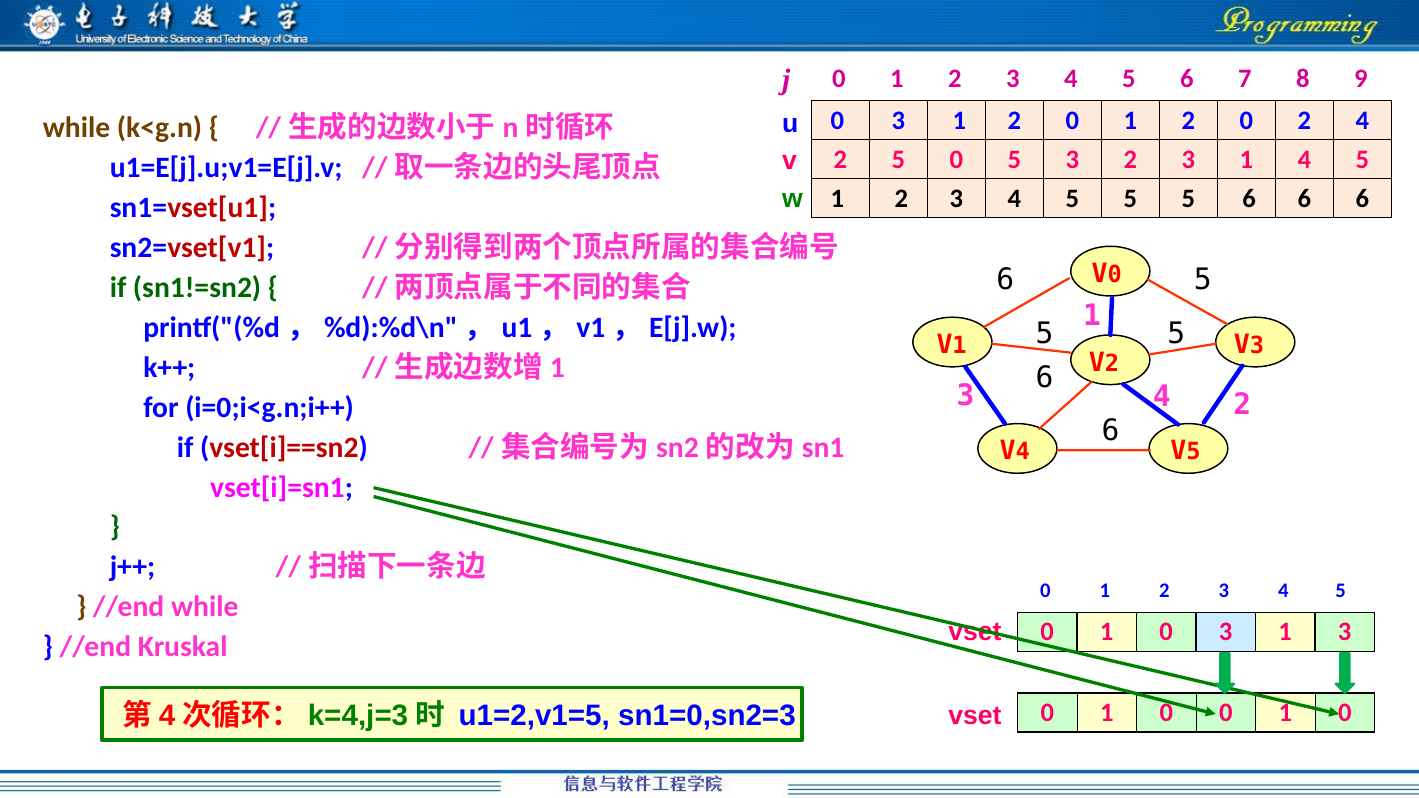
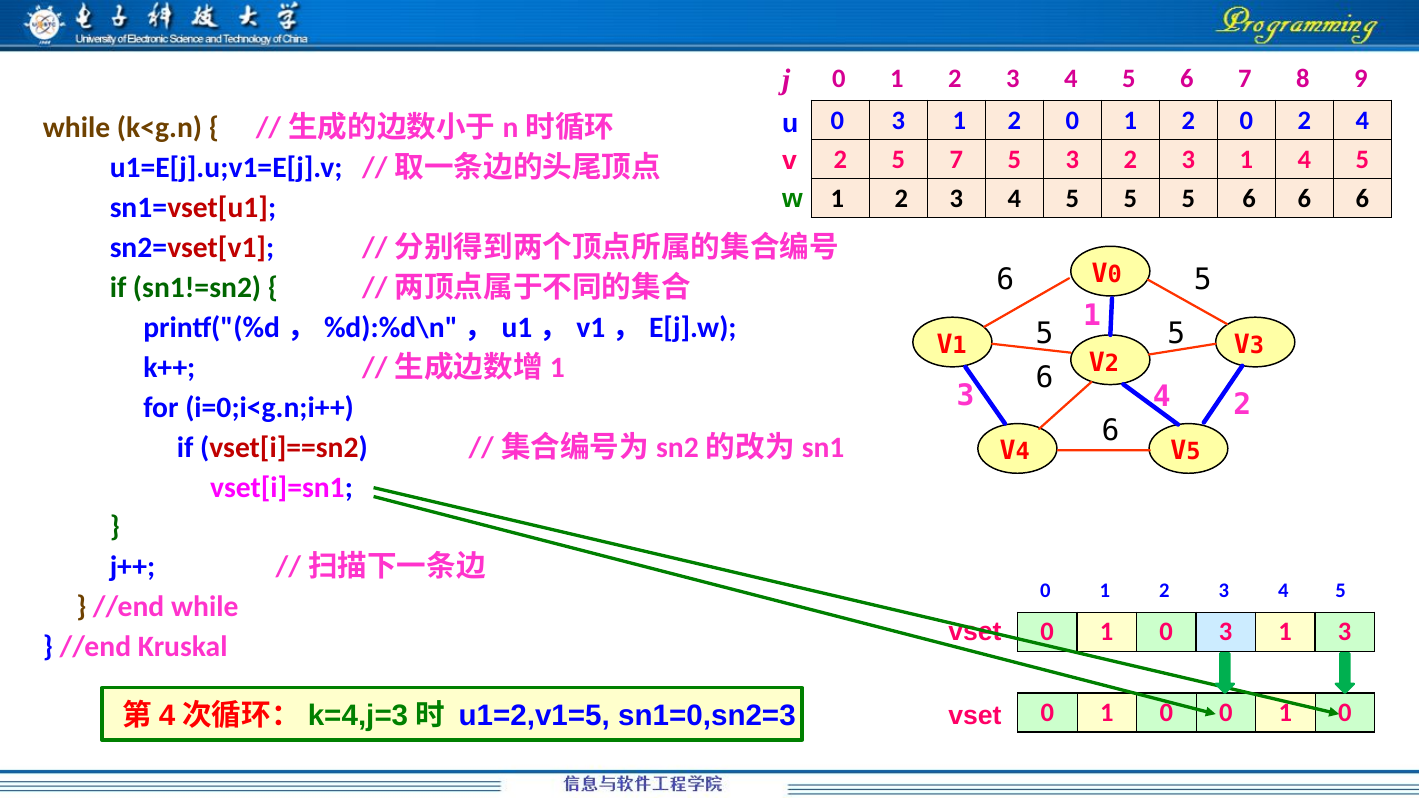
5 0: 0 -> 7 (956, 159)
